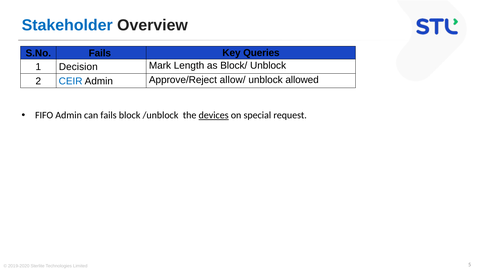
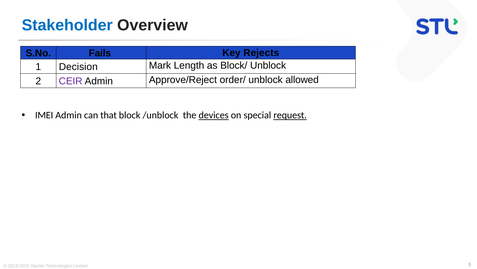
Queries: Queries -> Rejects (261, 53)
CEIR colour: blue -> purple (71, 81)
allow/: allow/ -> order/ (233, 80)
FIFO: FIFO -> IMEI (44, 115)
can fails: fails -> that (109, 115)
request underline: none -> present (290, 115)
